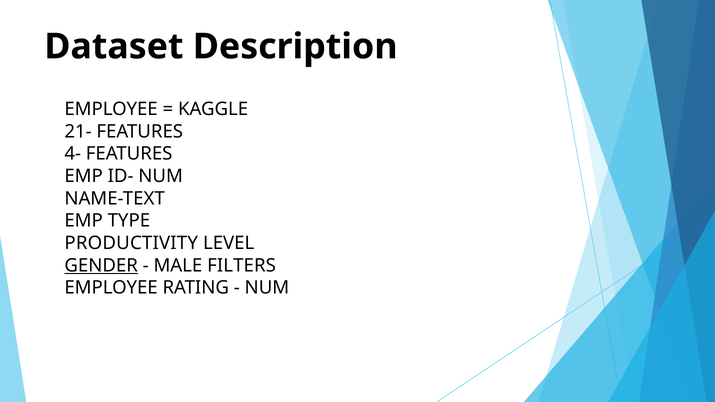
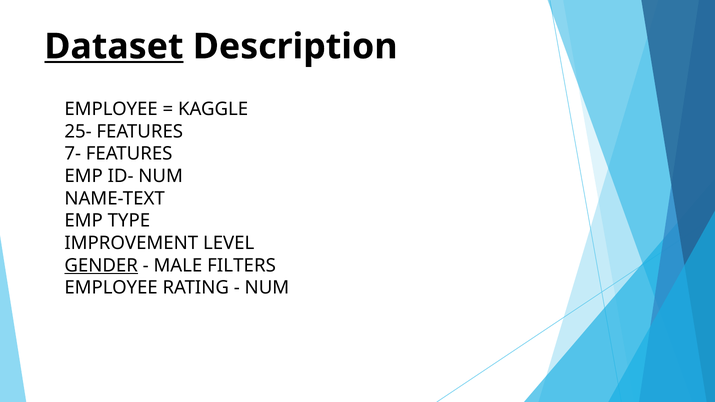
Dataset underline: none -> present (114, 47)
21-: 21- -> 25- (78, 132)
4-: 4- -> 7- (73, 154)
PRODUCTIVITY: PRODUCTIVITY -> IMPROVEMENT (131, 243)
